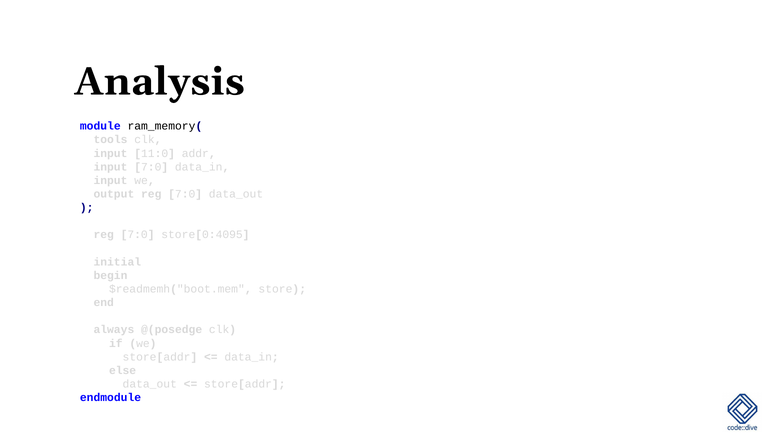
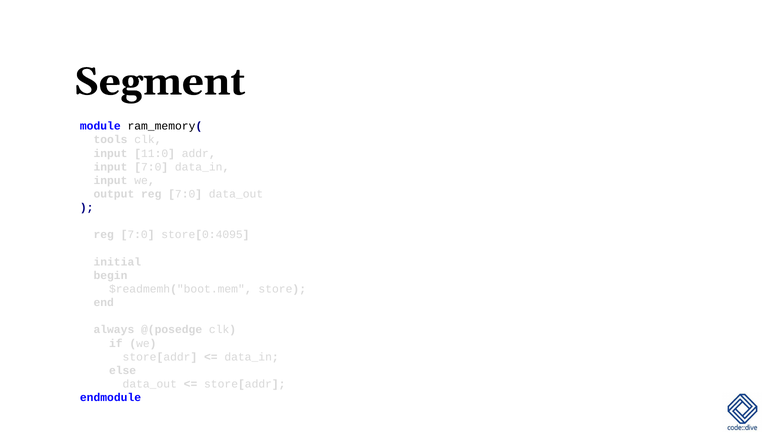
Analysis: Analysis -> Segment (160, 82)
